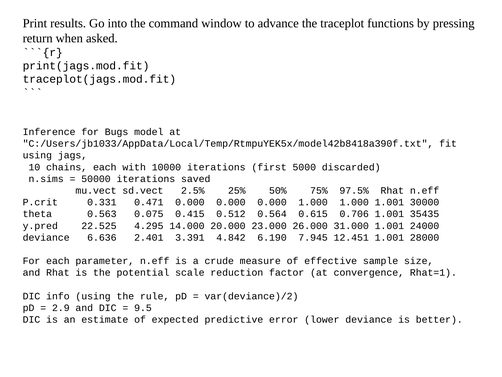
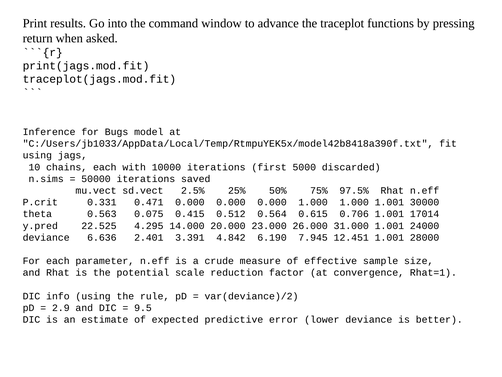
35435: 35435 -> 17014 (425, 214)
